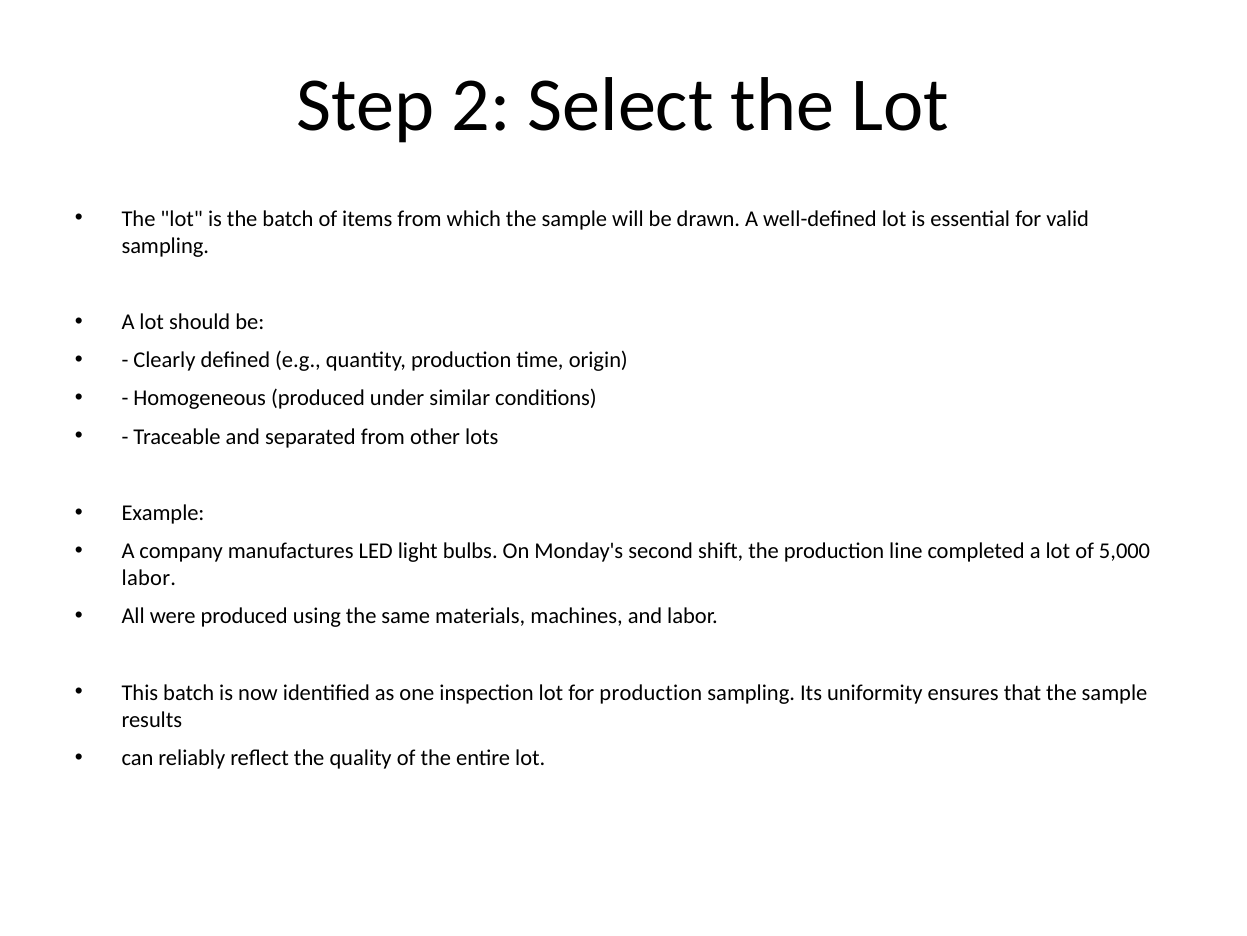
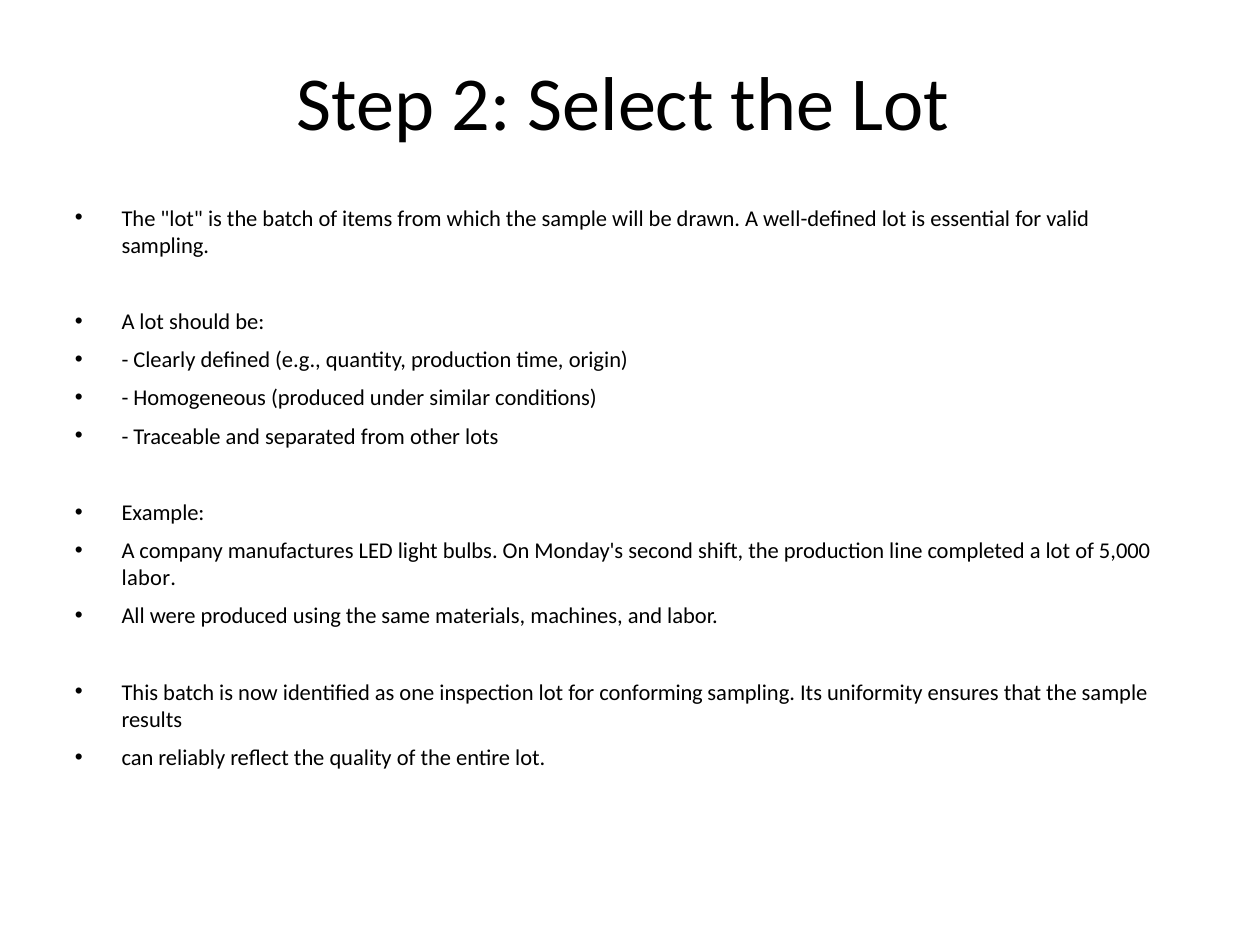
for production: production -> conforming (651, 692)
